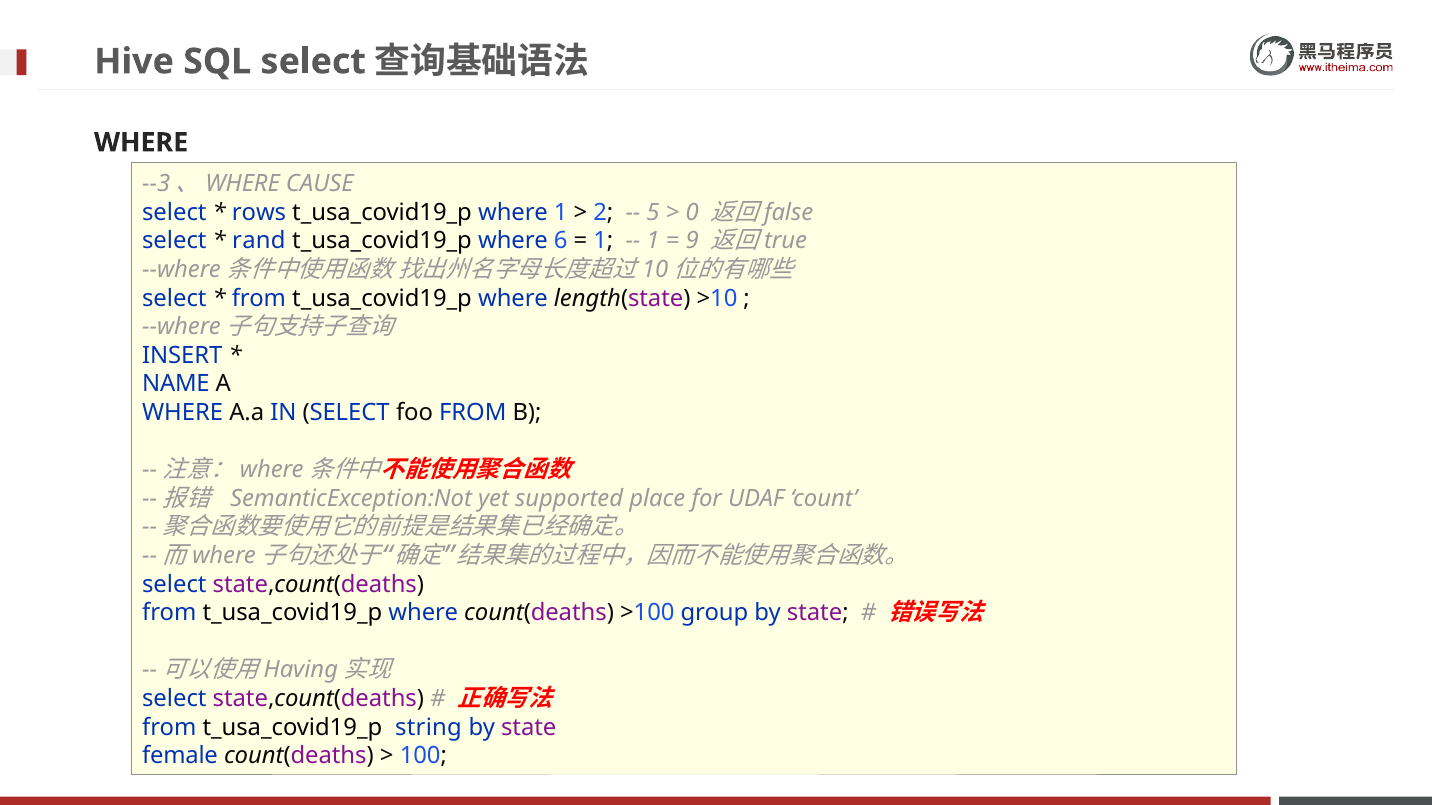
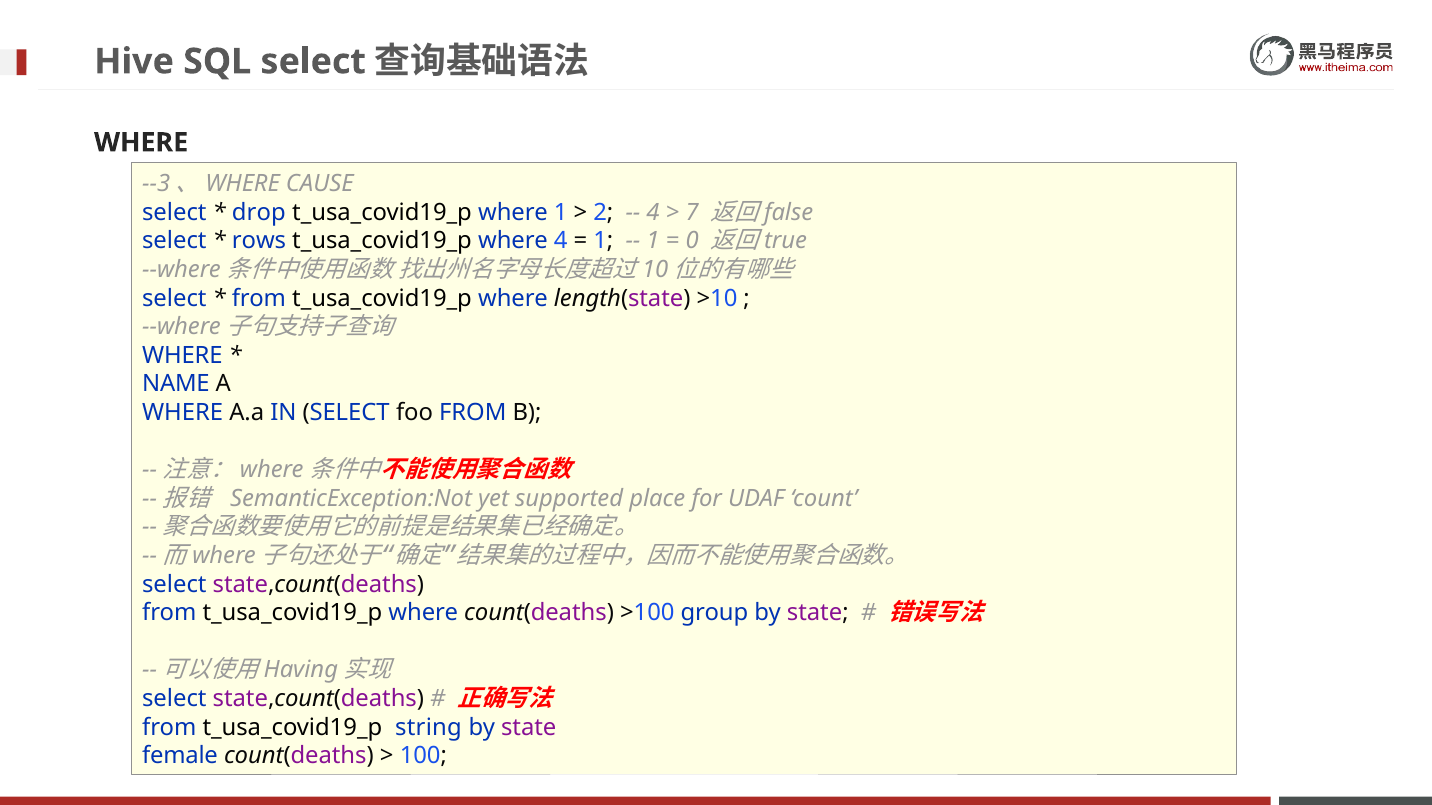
rows: rows -> drop (259, 213)
5: 5 -> 4 (653, 213)
0: 0 -> 7 (692, 213)
rand: rand -> rows (259, 241)
where 6: 6 -> 4 (561, 241)
9: 9 -> 0 (692, 241)
INSERT: INSERT -> WHERE (182, 356)
